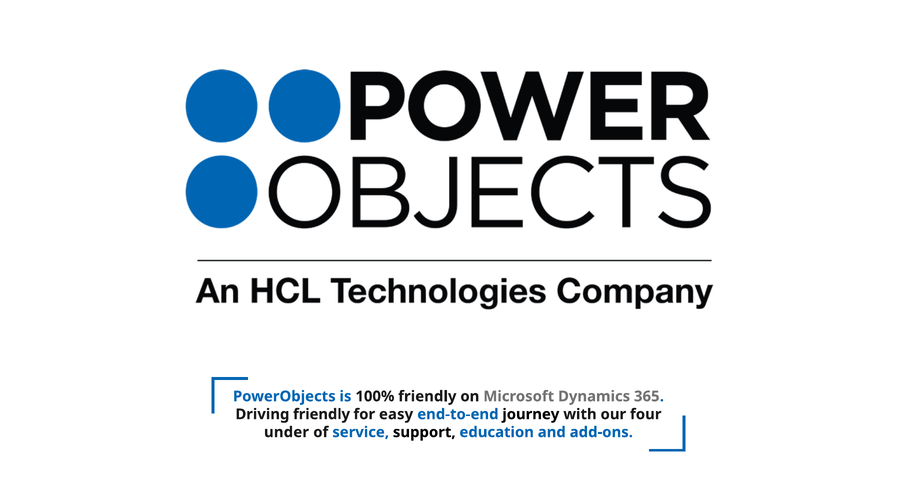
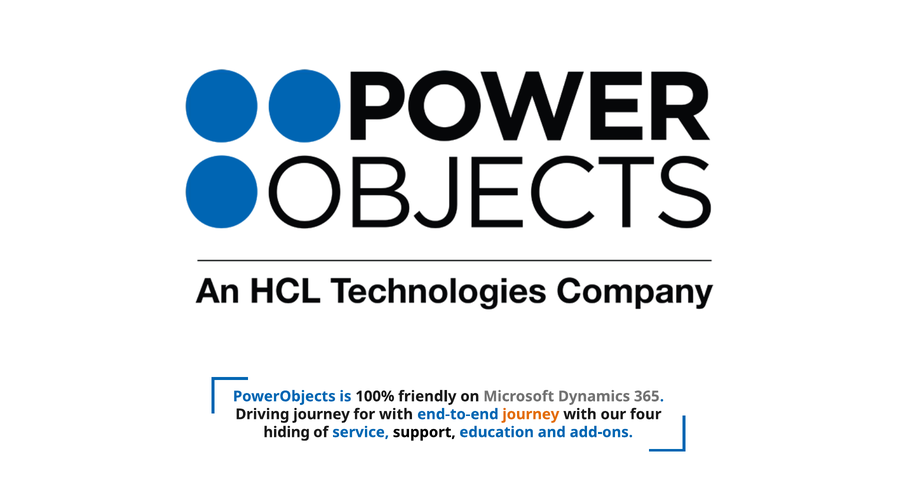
Driving friendly: friendly -> journey (322, 415)
for easy: easy -> with (396, 415)
journey colour: black -> orange (531, 415)
under: under -> hiding (287, 433)
